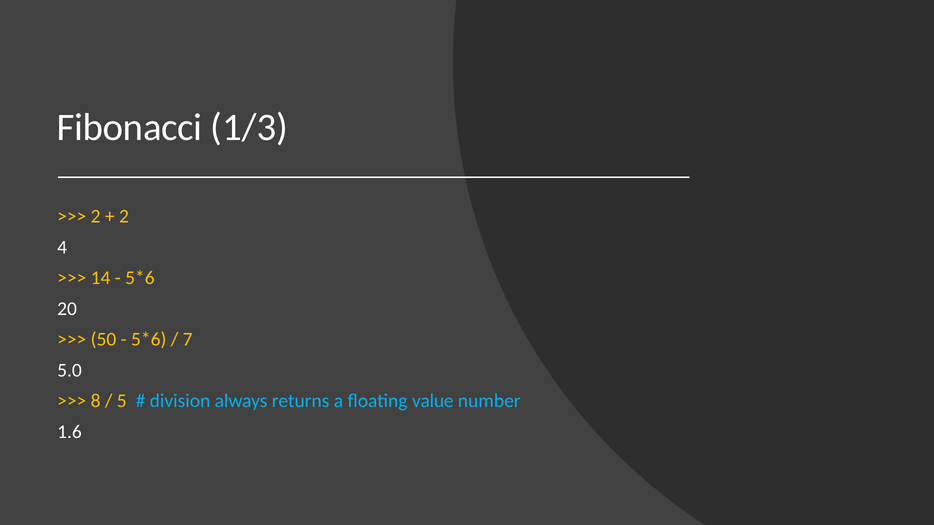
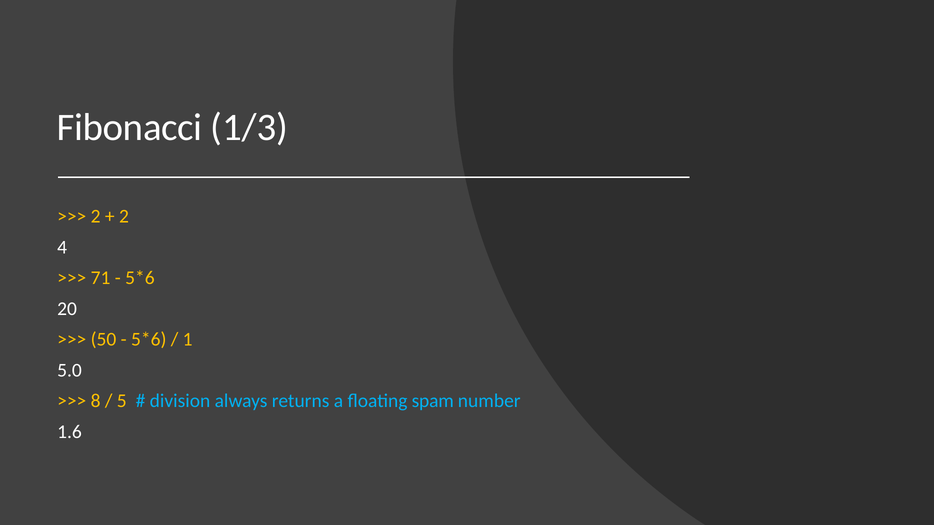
14: 14 -> 71 (101, 278)
7: 7 -> 1 (188, 340)
value: value -> spam (433, 401)
